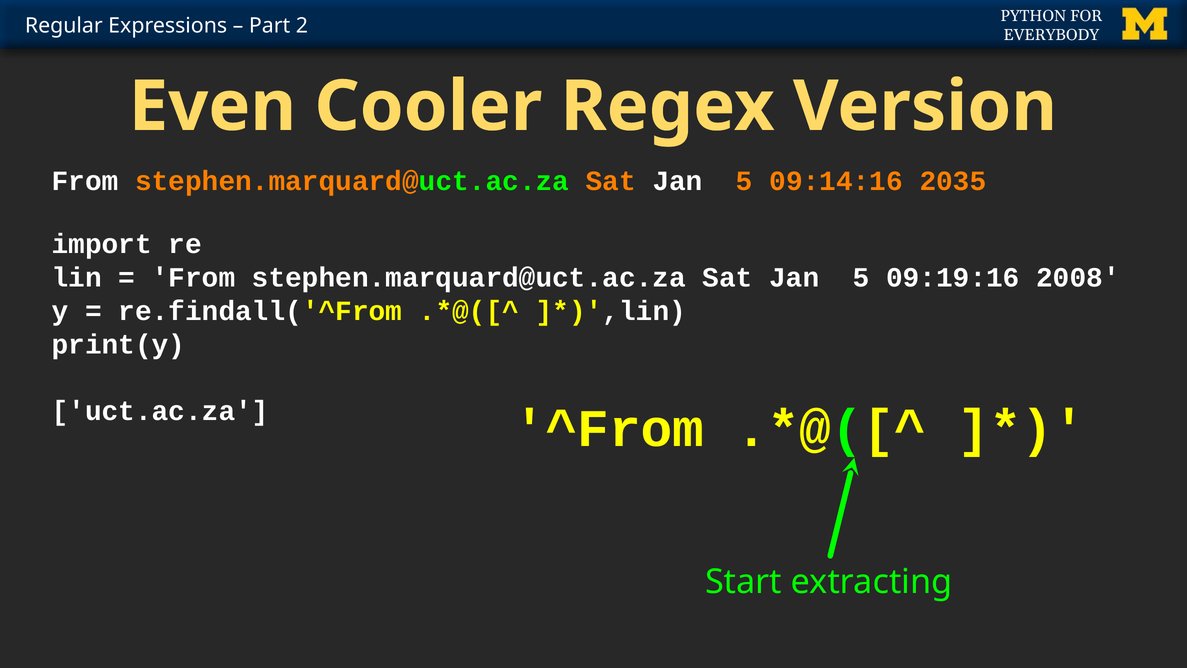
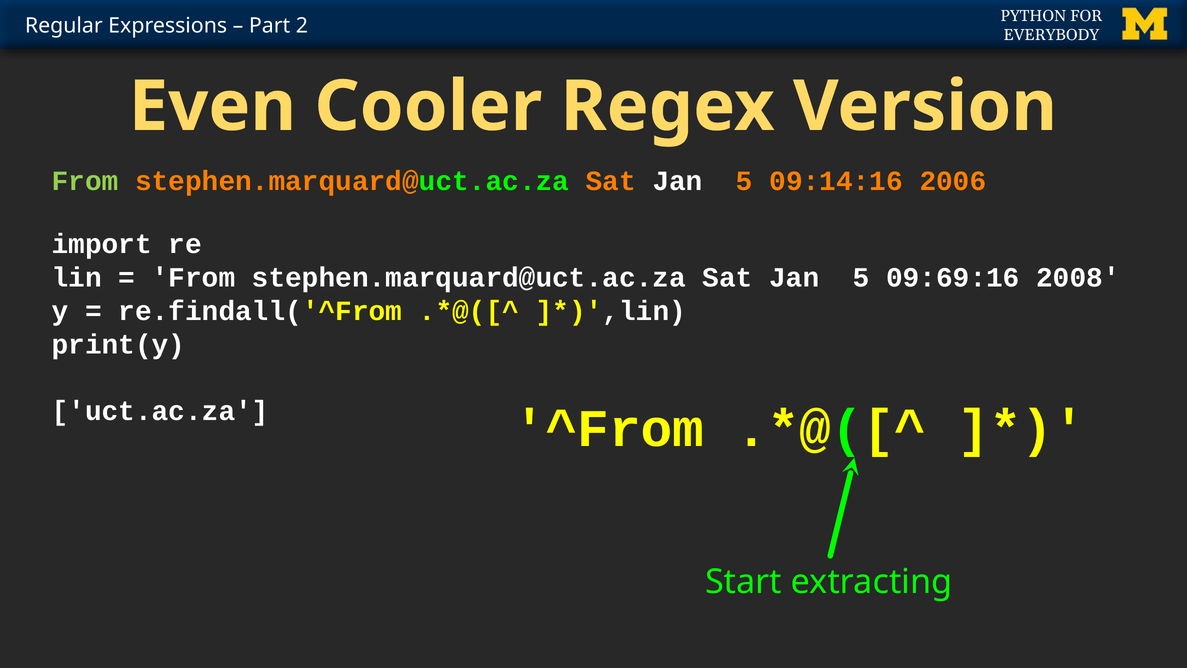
From colour: white -> light green (85, 181)
2035: 2035 -> 2006 (953, 181)
09:19:16: 09:19:16 -> 09:69:16 (953, 278)
